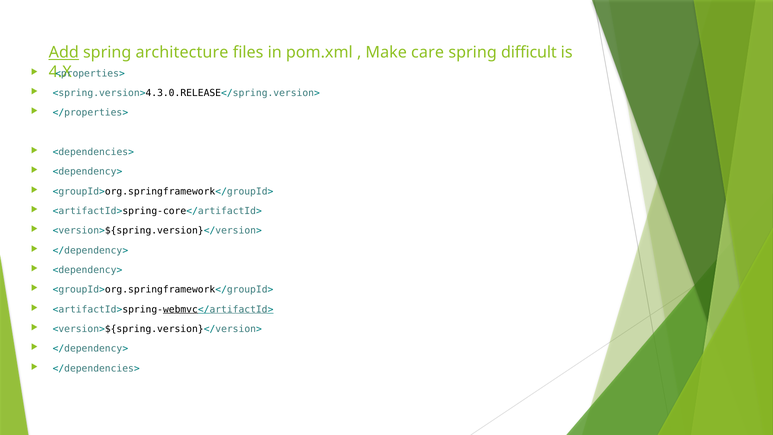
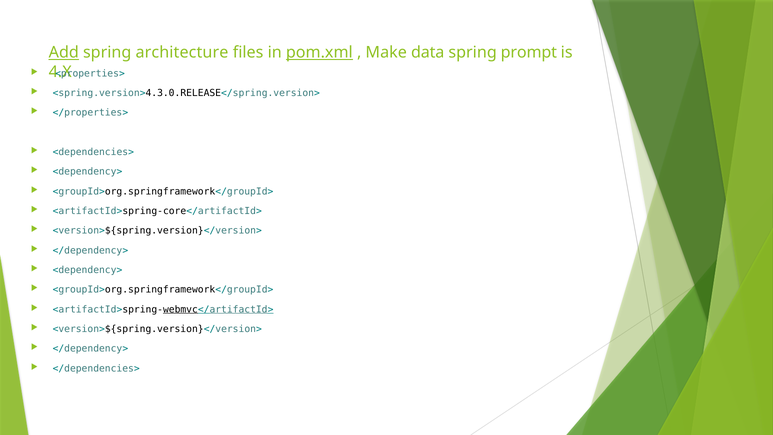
pom.xml underline: none -> present (319, 52)
care: care -> data (428, 52)
difficult: difficult -> prompt (529, 52)
